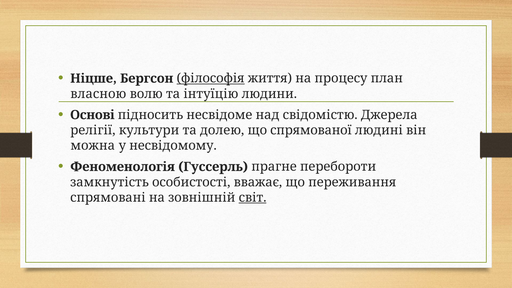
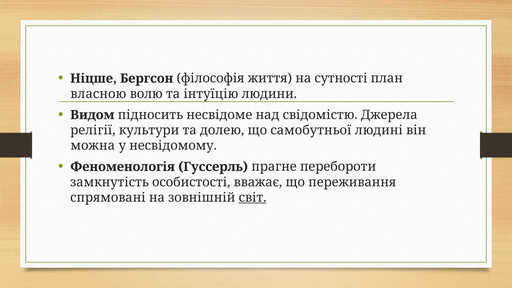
філософія underline: present -> none (211, 78)
процесу: процесу -> сутності (341, 78)
Основі: Основі -> Видом (92, 115)
спрямованої: спрямованої -> самобутньої (311, 130)
